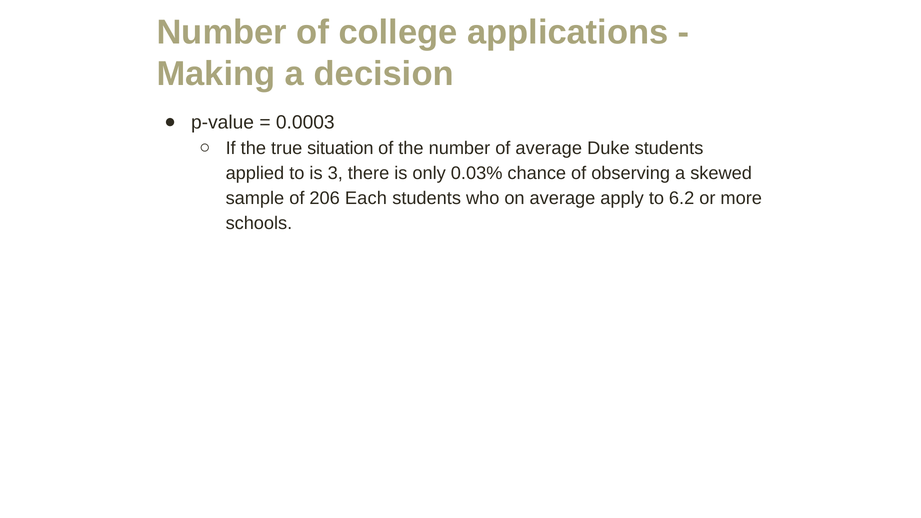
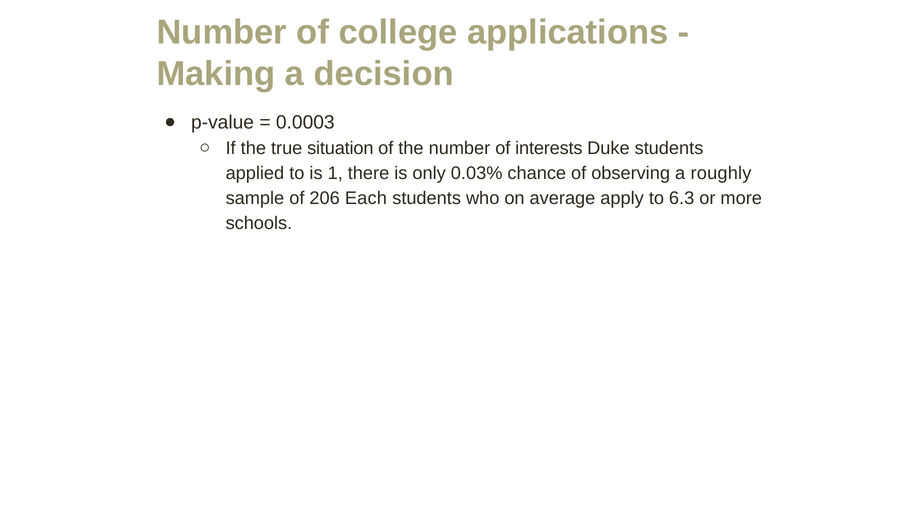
of average: average -> interests (549, 148)
3: 3 -> 1 (335, 173)
skewed: skewed -> roughly (721, 173)
6.2: 6.2 -> 6.3 (682, 198)
